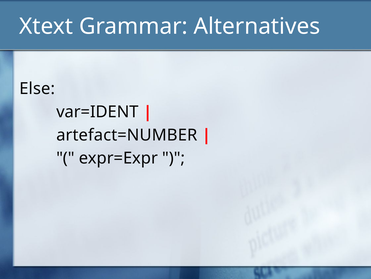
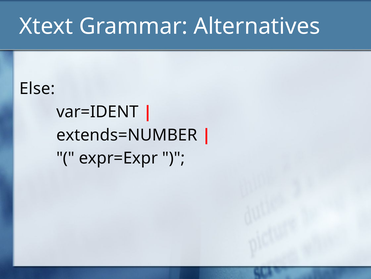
artefact=NUMBER: artefact=NUMBER -> extends=NUMBER (127, 135)
